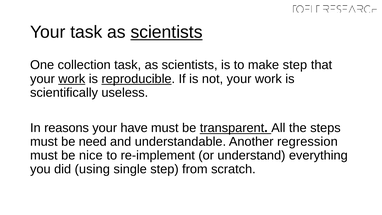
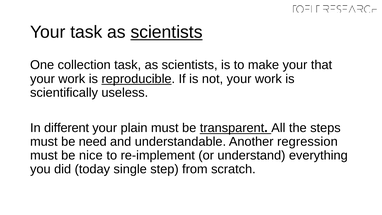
make step: step -> your (295, 65)
work underline: present -> none (72, 79)
reasons: reasons -> different (67, 128)
have: have -> plain (134, 128)
using: using -> today (92, 169)
